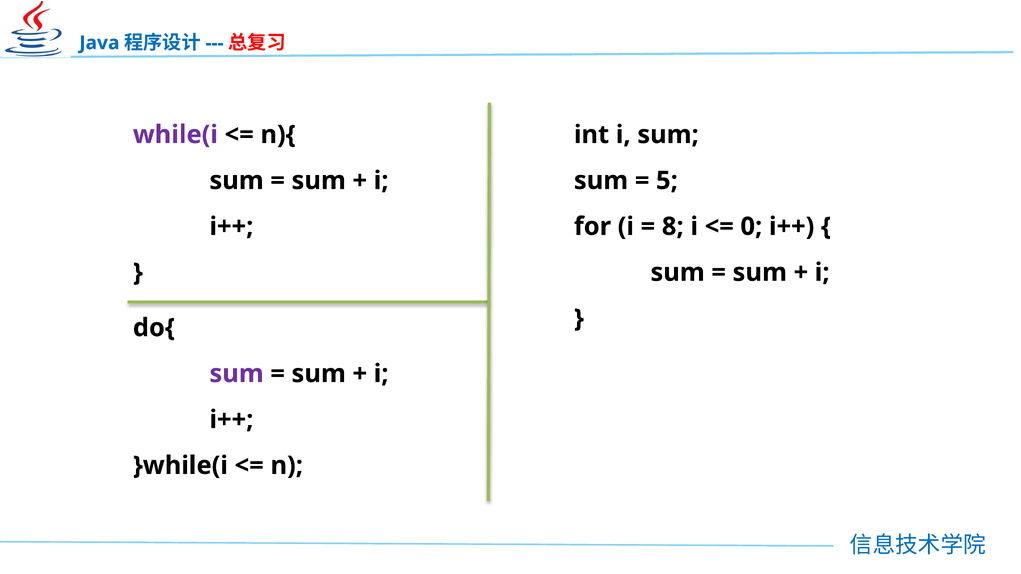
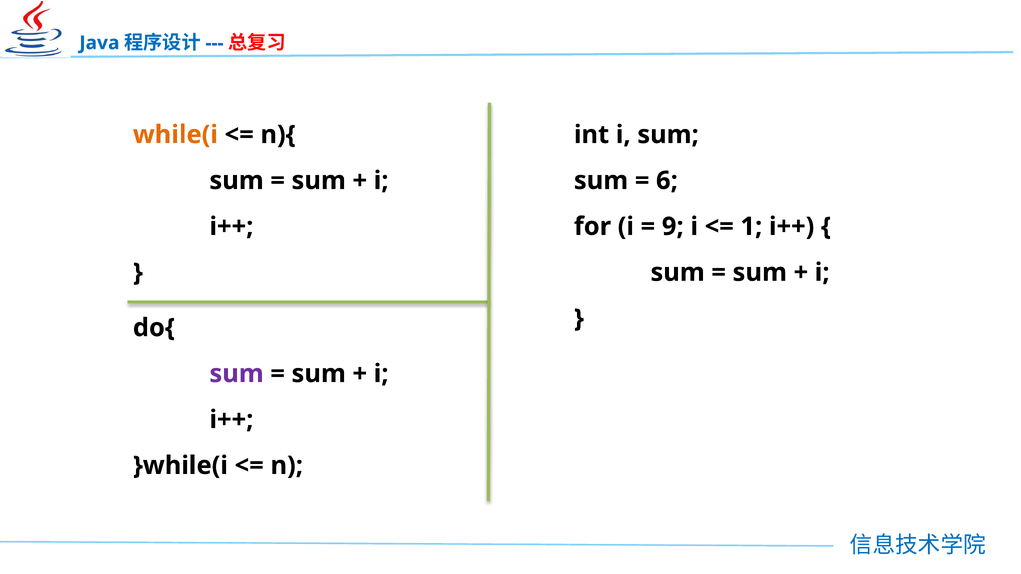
while(i colour: purple -> orange (175, 135)
5: 5 -> 6 (667, 181)
8: 8 -> 9 (673, 227)
0: 0 -> 1 (751, 227)
